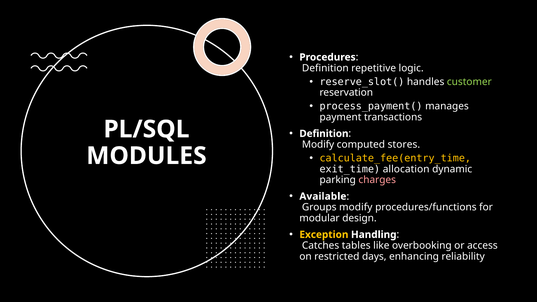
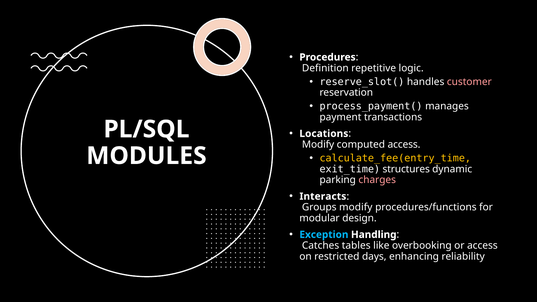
customer colour: light green -> pink (469, 82)
Definition: Definition -> Locations (324, 134)
computed stores: stores -> access (404, 145)
allocation: allocation -> structures (406, 169)
Available: Available -> Interacts (323, 196)
Exception colour: yellow -> light blue (324, 235)
